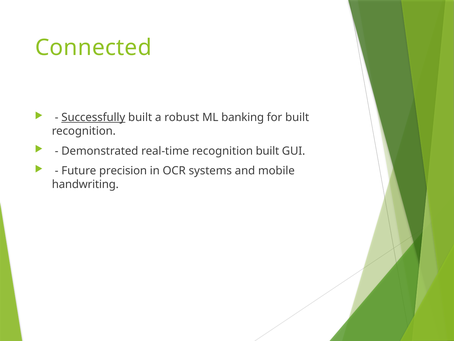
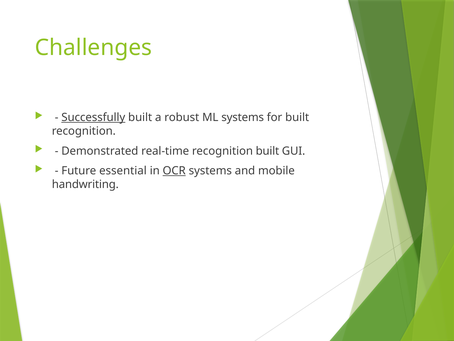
Connected: Connected -> Challenges (93, 48)
ML banking: banking -> systems (243, 117)
precision: precision -> essential (123, 171)
OCR underline: none -> present (174, 171)
